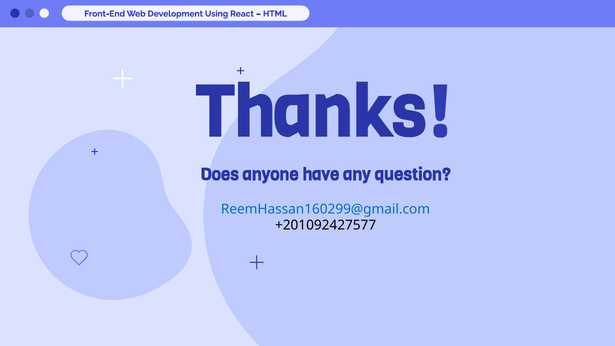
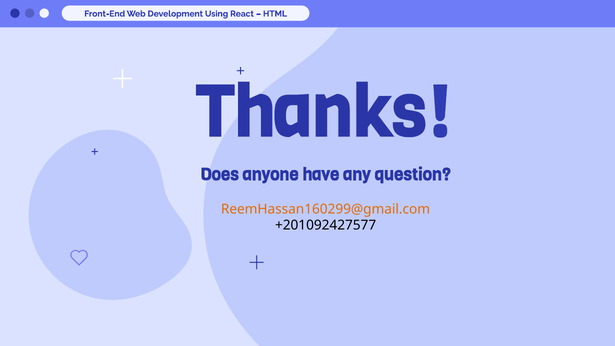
ReemHassan160299@gmail.com colour: blue -> orange (326, 209)
